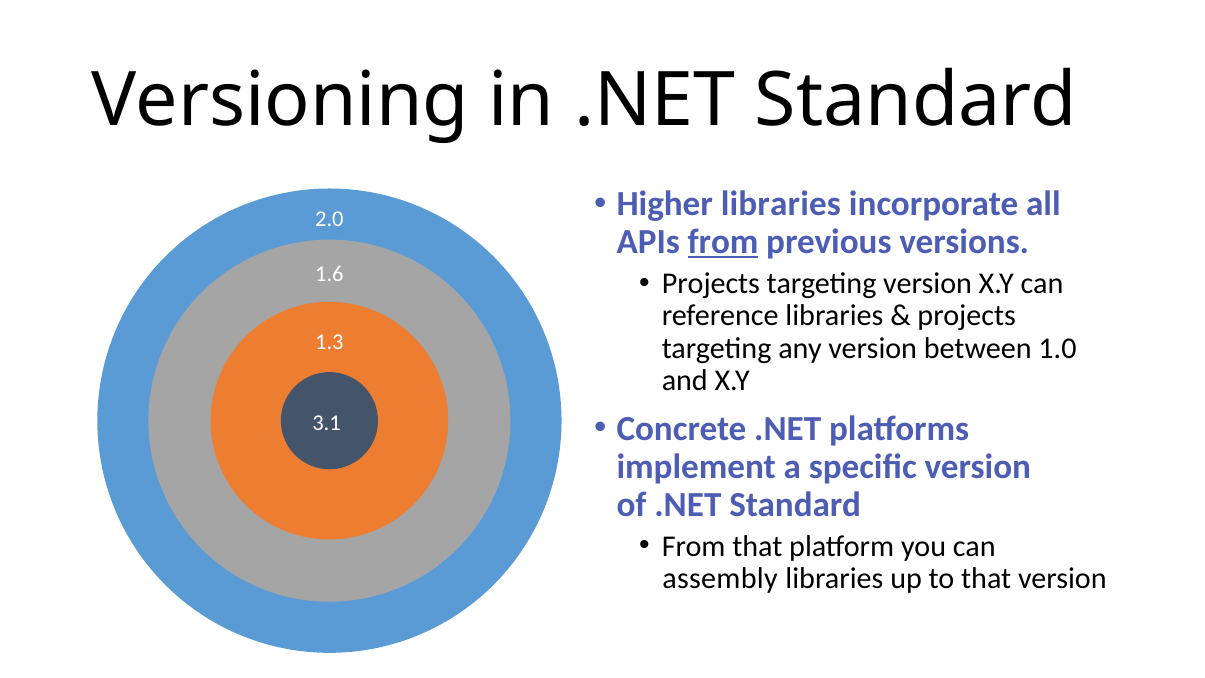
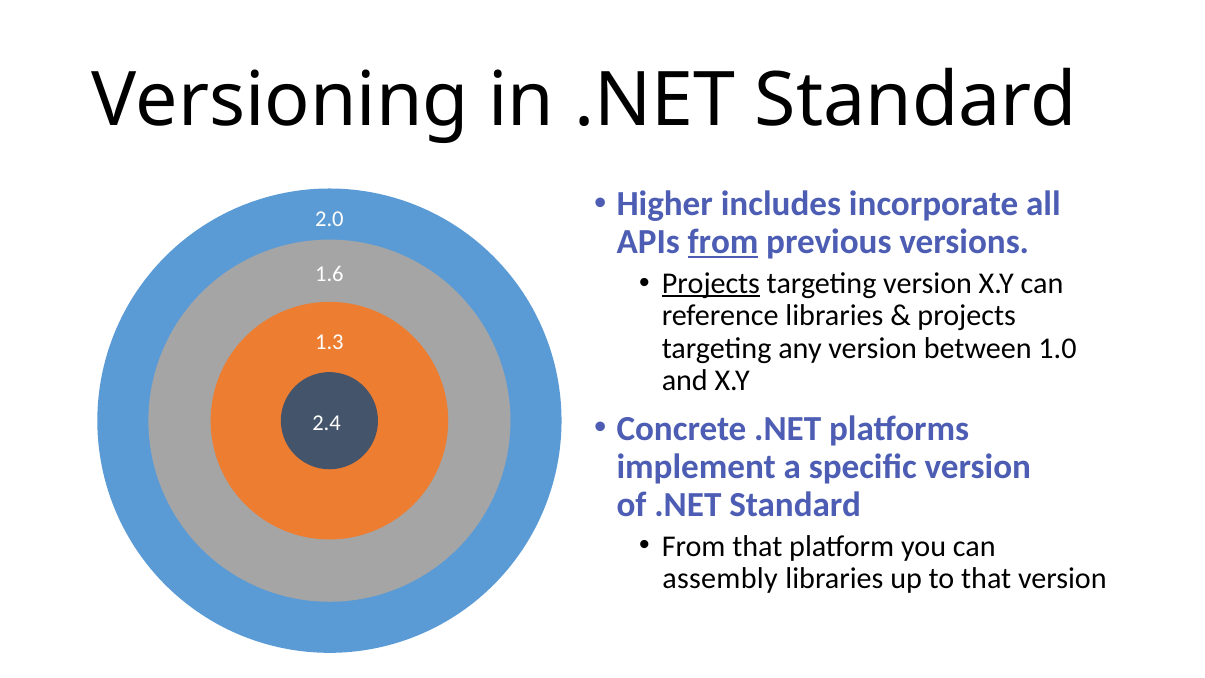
Higher libraries: libraries -> includes (781, 204)
Projects underline: none -> present (711, 283)
3.1: 3.1 -> 2.4 (327, 423)
